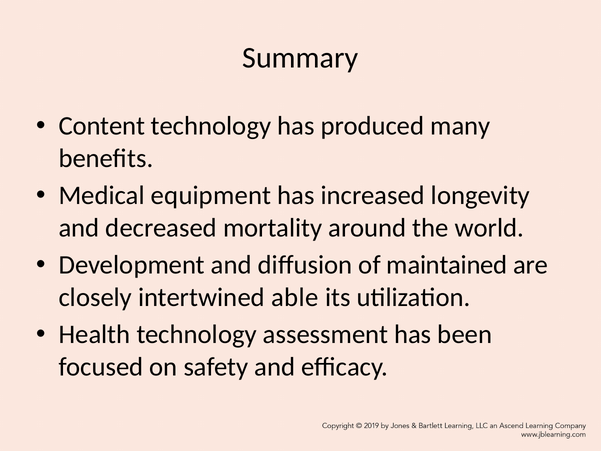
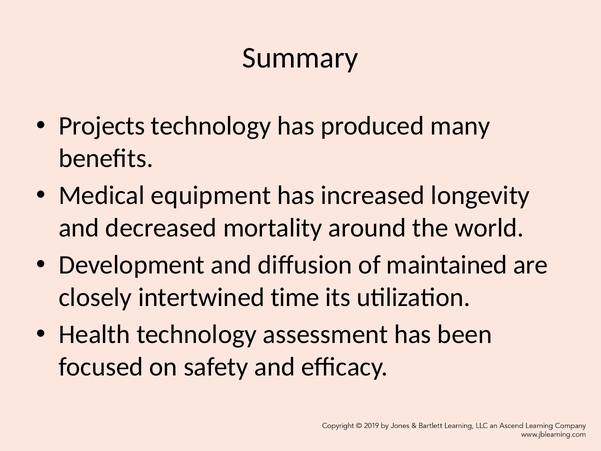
Content: Content -> Projects (102, 126)
able: able -> time (295, 297)
